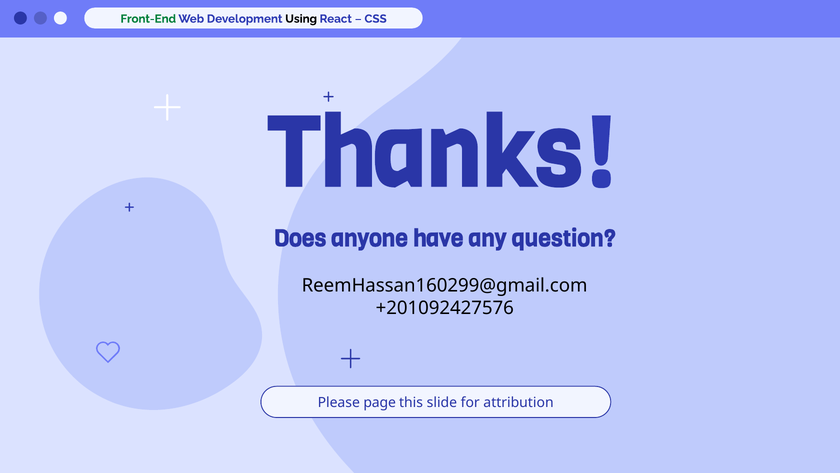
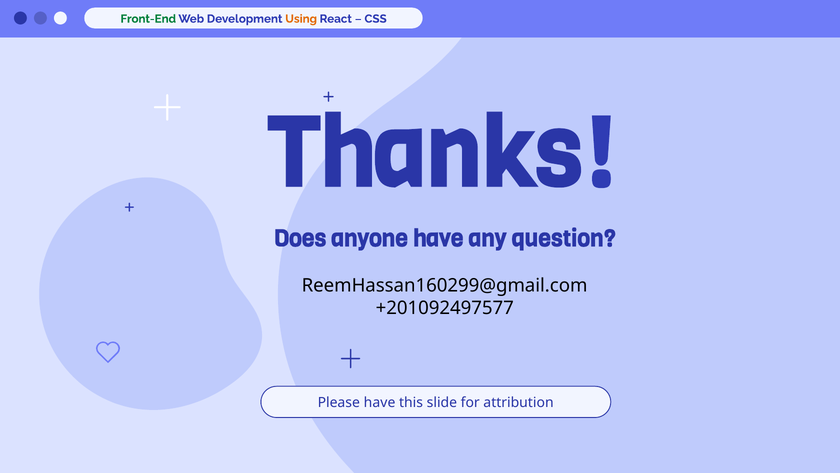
Using colour: black -> orange (301, 19)
+201092427576: +201092427576 -> +201092497577 (445, 308)
Please page: page -> have (380, 402)
